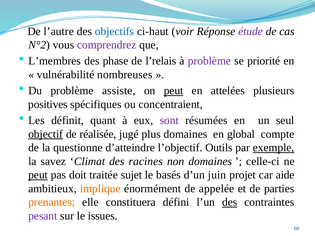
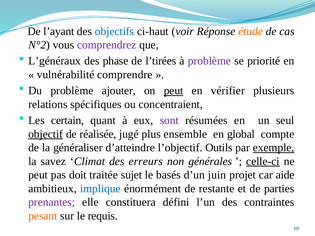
l’autre: l’autre -> l’ayant (59, 31)
étude colour: purple -> orange (250, 31)
L’membres: L’membres -> L’généraux (55, 61)
l’relais: l’relais -> l’tirées (161, 61)
nombreuses: nombreuses -> comprendre (125, 75)
assiste: assiste -> ajouter (119, 91)
attelées: attelées -> vérifier (228, 91)
positives: positives -> relations (48, 104)
définit: définit -> certain (68, 121)
plus domaines: domaines -> ensemble (185, 134)
questionne: questionne -> généraliser (78, 148)
racines: racines -> erreurs (146, 161)
non domaines: domaines -> générales (210, 161)
celle-ci underline: none -> present (263, 161)
peut underline: present -> none (38, 175)
implique colour: orange -> blue (100, 189)
appelée: appelée -> restante (217, 189)
prenantes colour: orange -> purple (52, 202)
des underline: present -> none (230, 202)
pesant colour: purple -> orange (43, 216)
issues: issues -> requis (103, 216)
